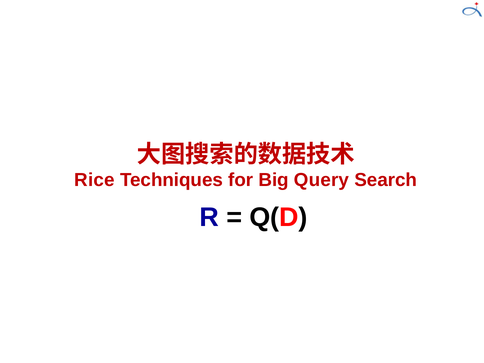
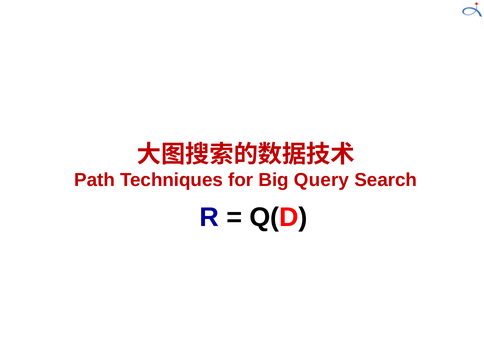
Rice: Rice -> Path (95, 180)
